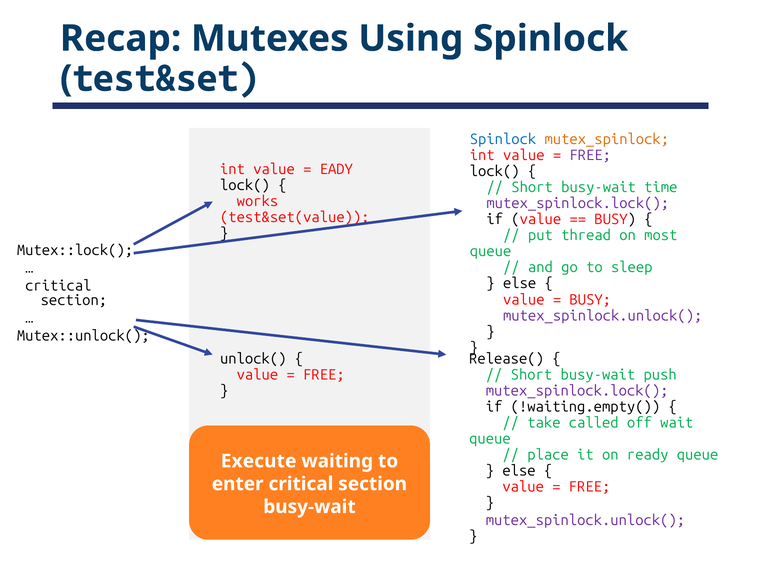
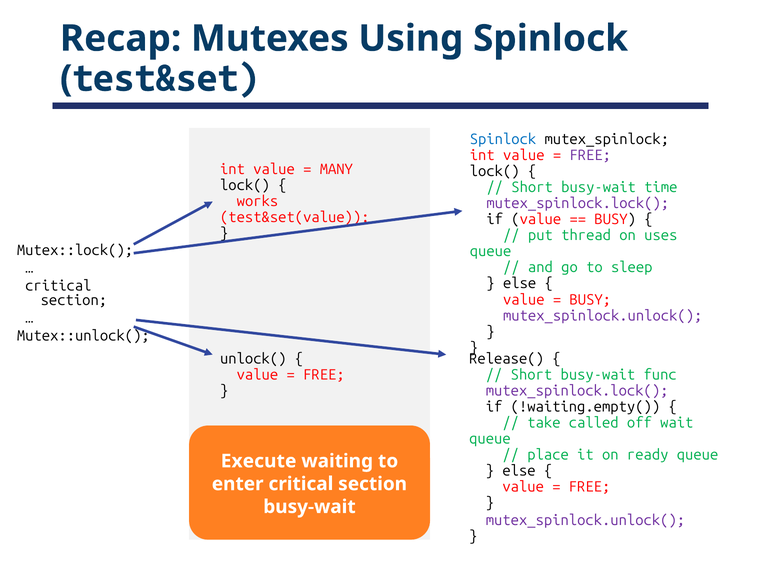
mutex_spinlock colour: orange -> black (607, 139)
EADY: EADY -> MANY (336, 169)
most: most -> uses (661, 235)
push: push -> func (660, 375)
